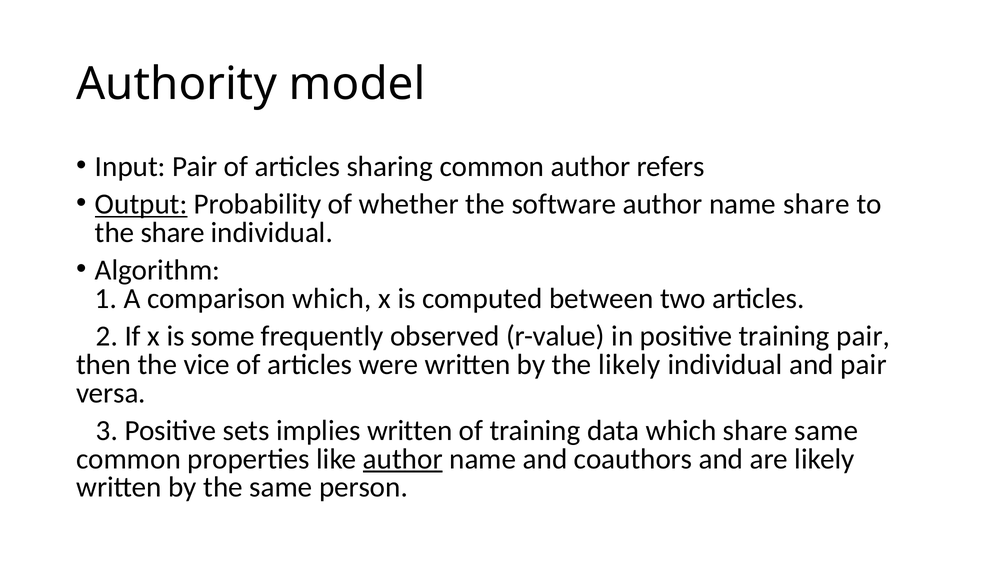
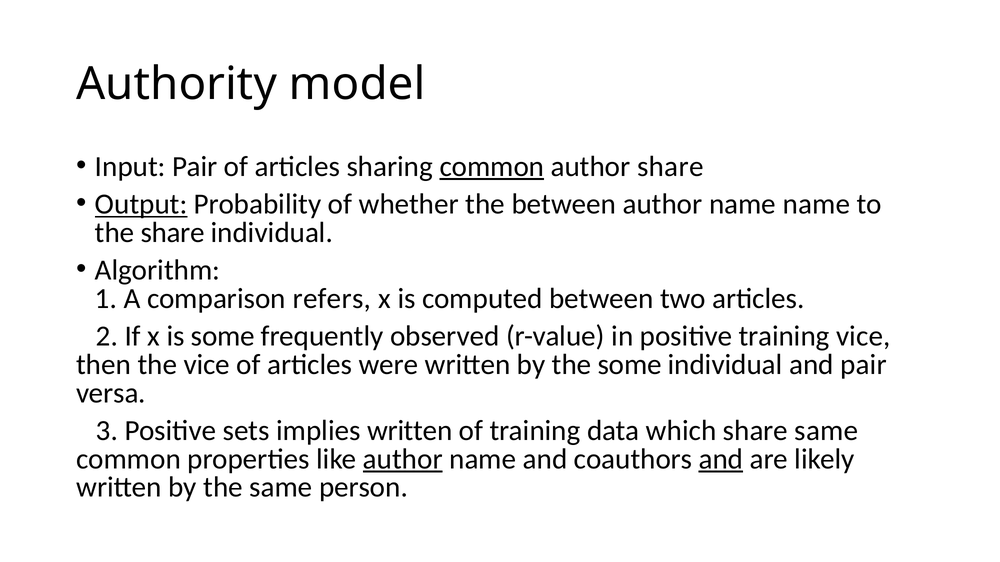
common underline: none -> present (492, 167)
author refers: refers -> share (670, 167)
the software: software -> between (564, 204)
name share: share -> name (816, 204)
comparison which: which -> refers (332, 299)
training pair: pair -> vice (863, 337)
the likely: likely -> some (630, 365)
and underline: none -> present (721, 459)
